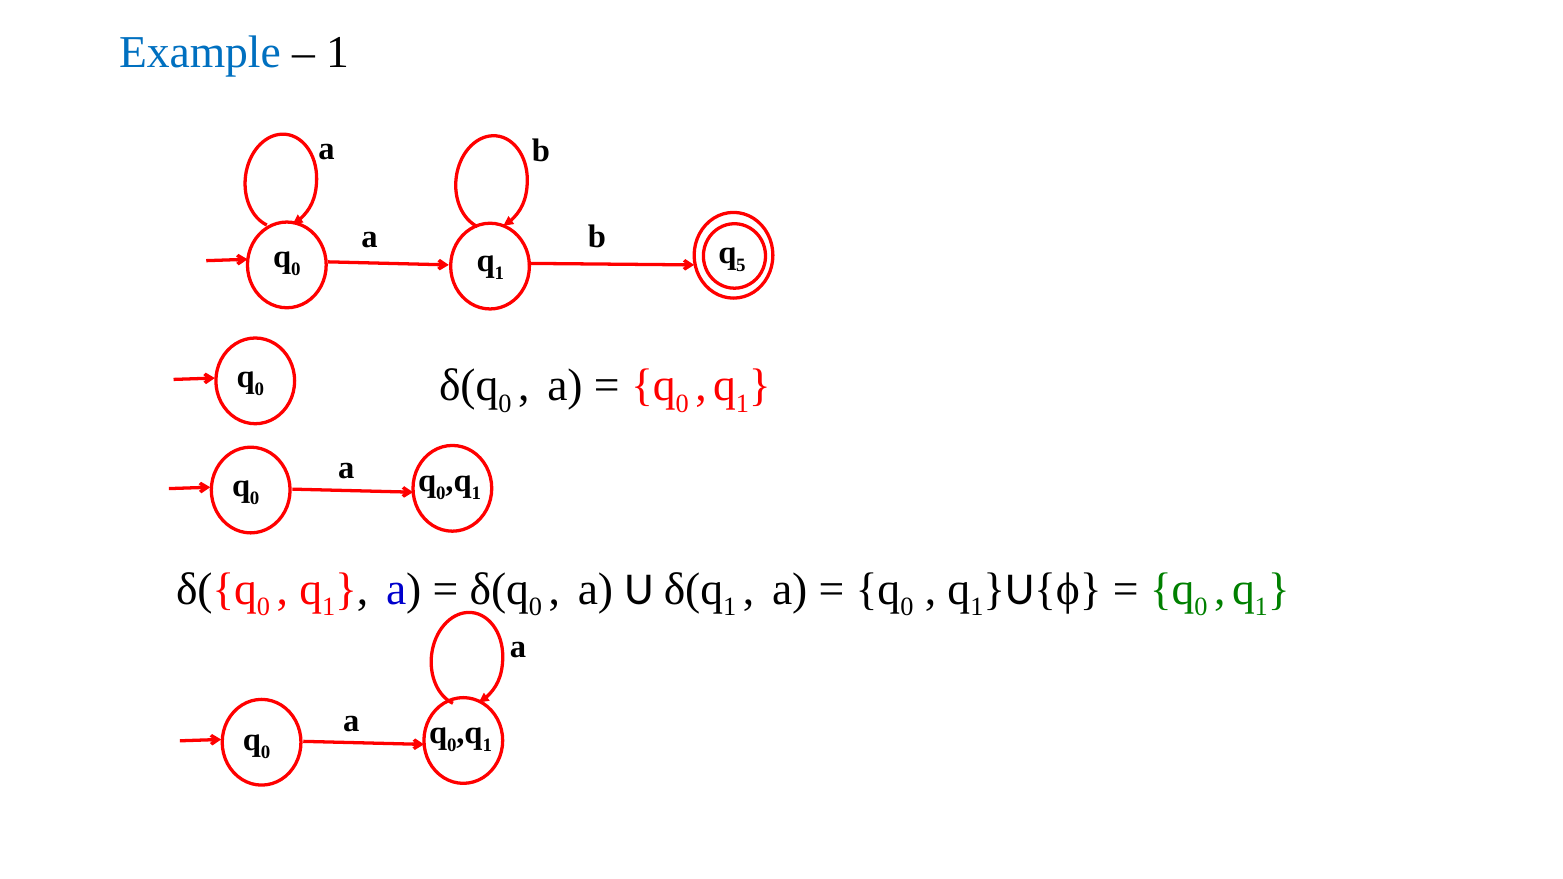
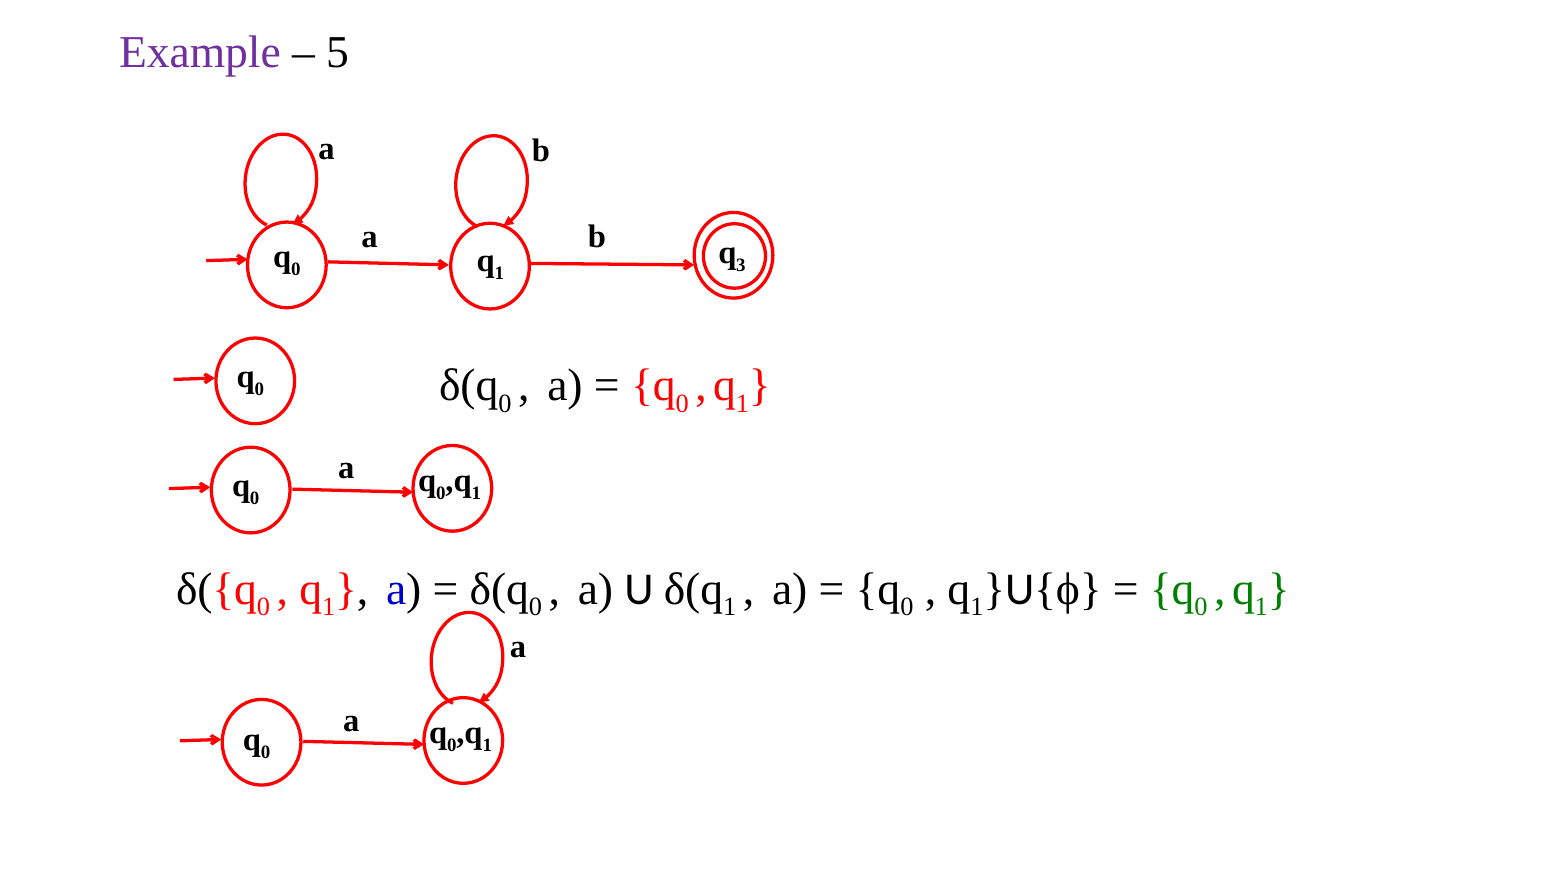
Example colour: blue -> purple (200, 53)
1: 1 -> 5 (338, 53)
5: 5 -> 3 (741, 266)
